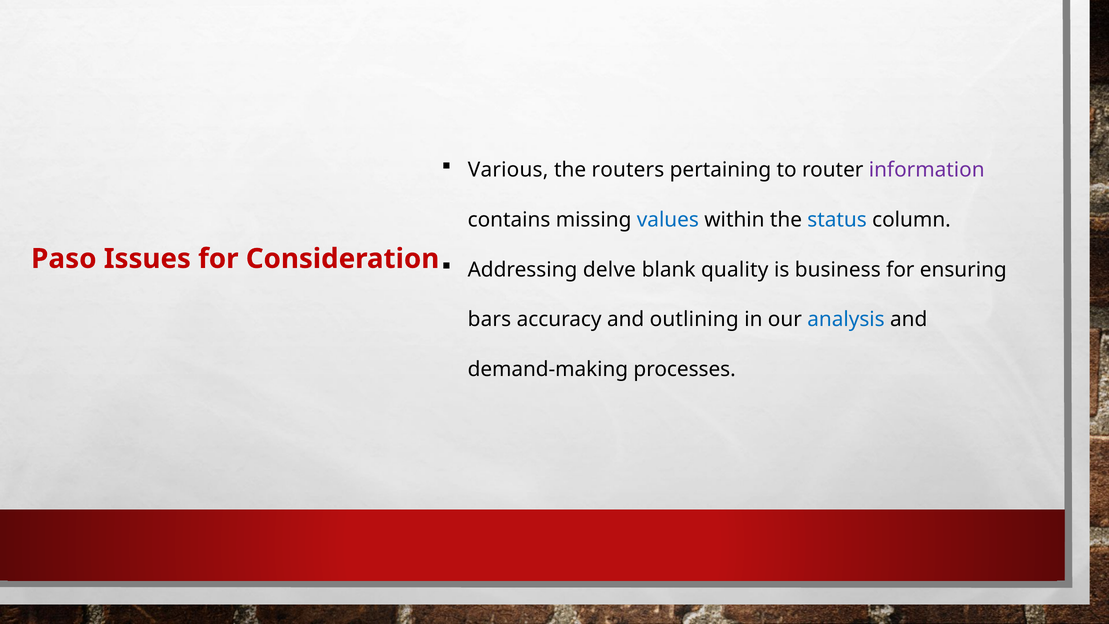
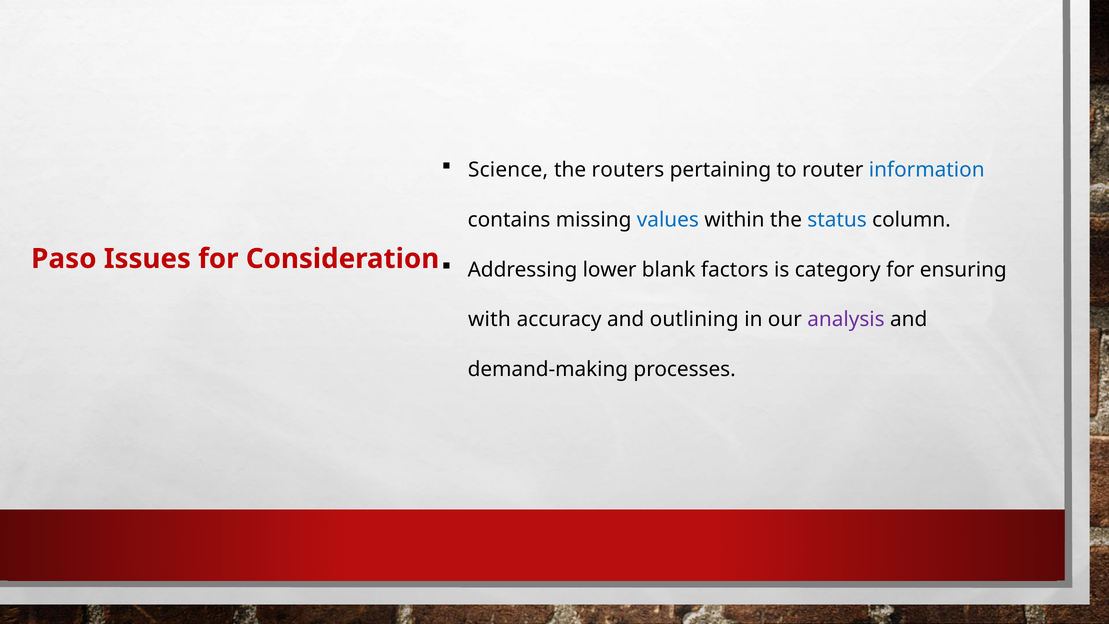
Various: Various -> Science (508, 170)
information colour: purple -> blue (927, 170)
delve: delve -> lower (610, 270)
quality: quality -> factors (735, 270)
business: business -> category (838, 270)
bars: bars -> with (489, 320)
analysis colour: blue -> purple (846, 320)
